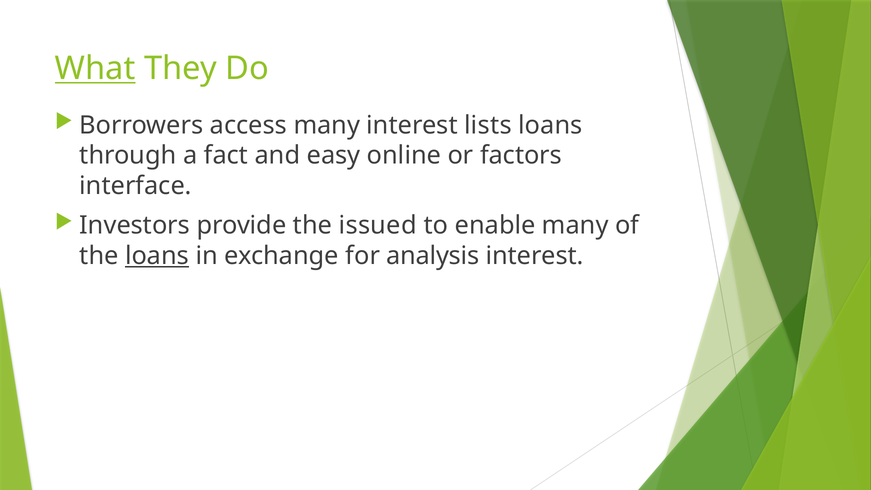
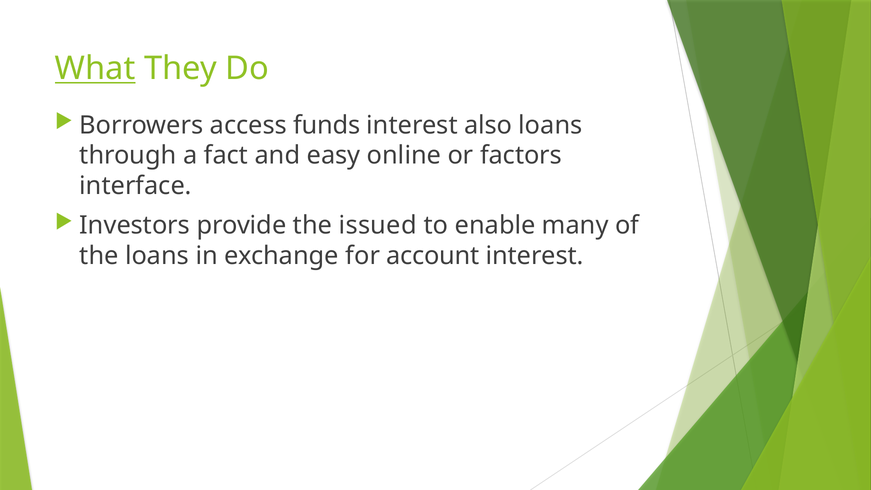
access many: many -> funds (327, 125)
lists: lists -> also (488, 125)
loans underline: present -> none (157, 256)
analysis: analysis -> account (433, 256)
